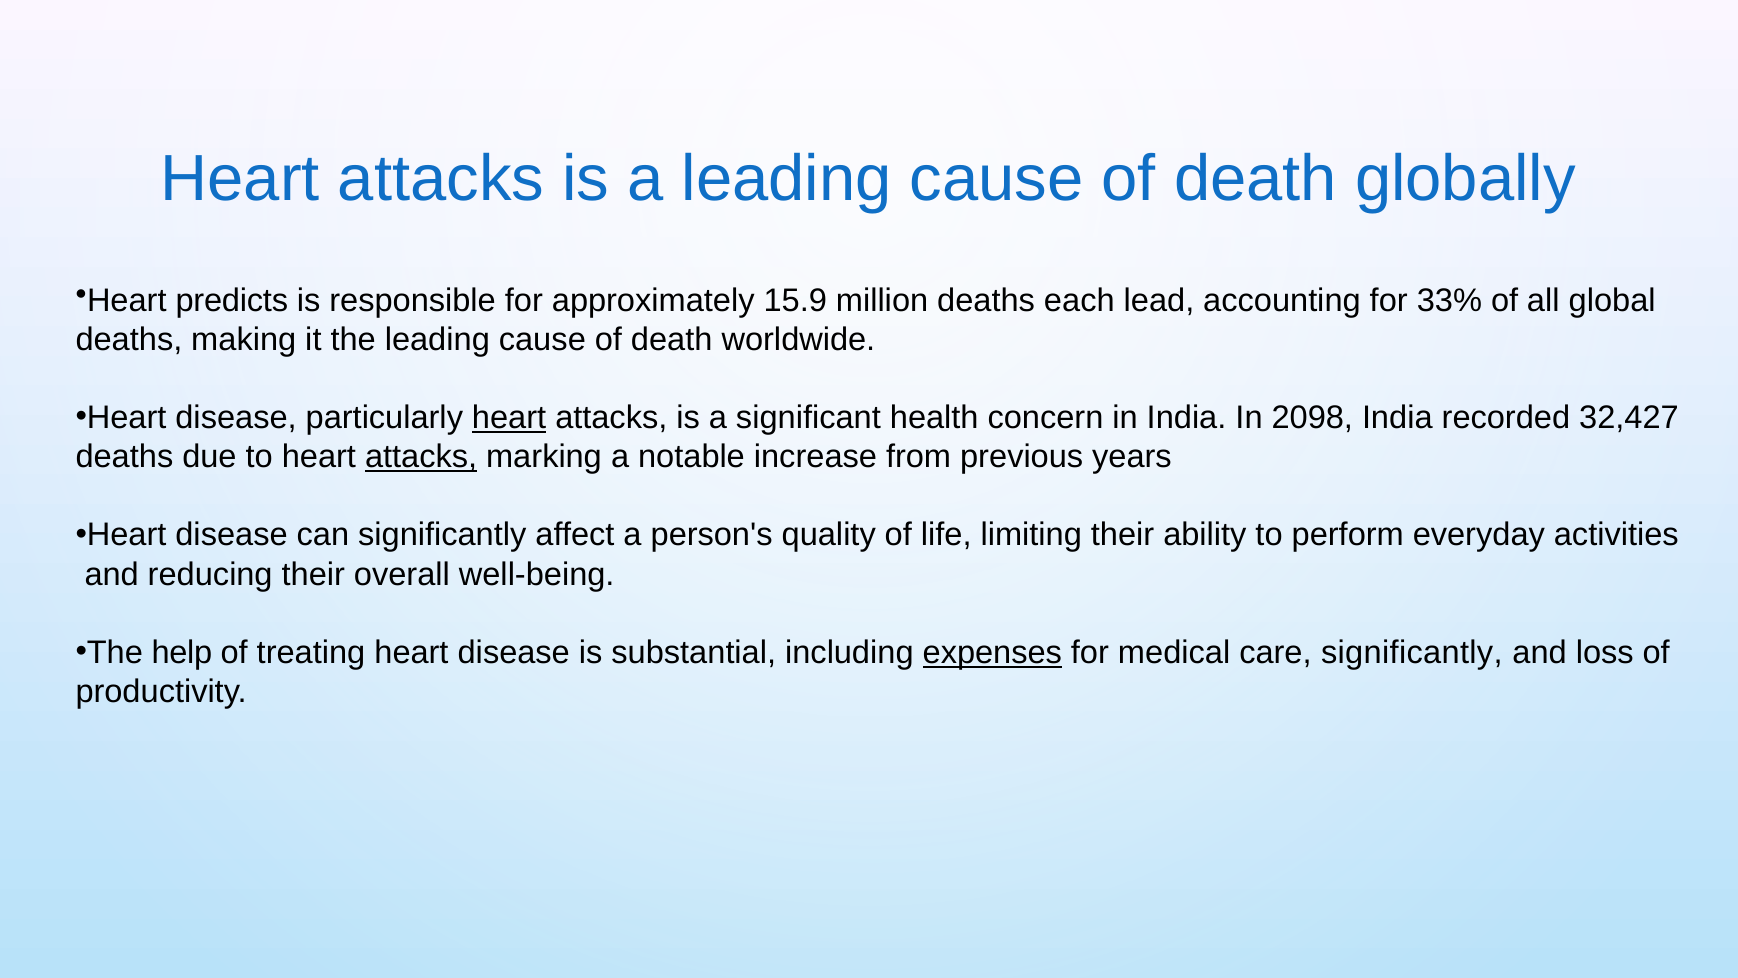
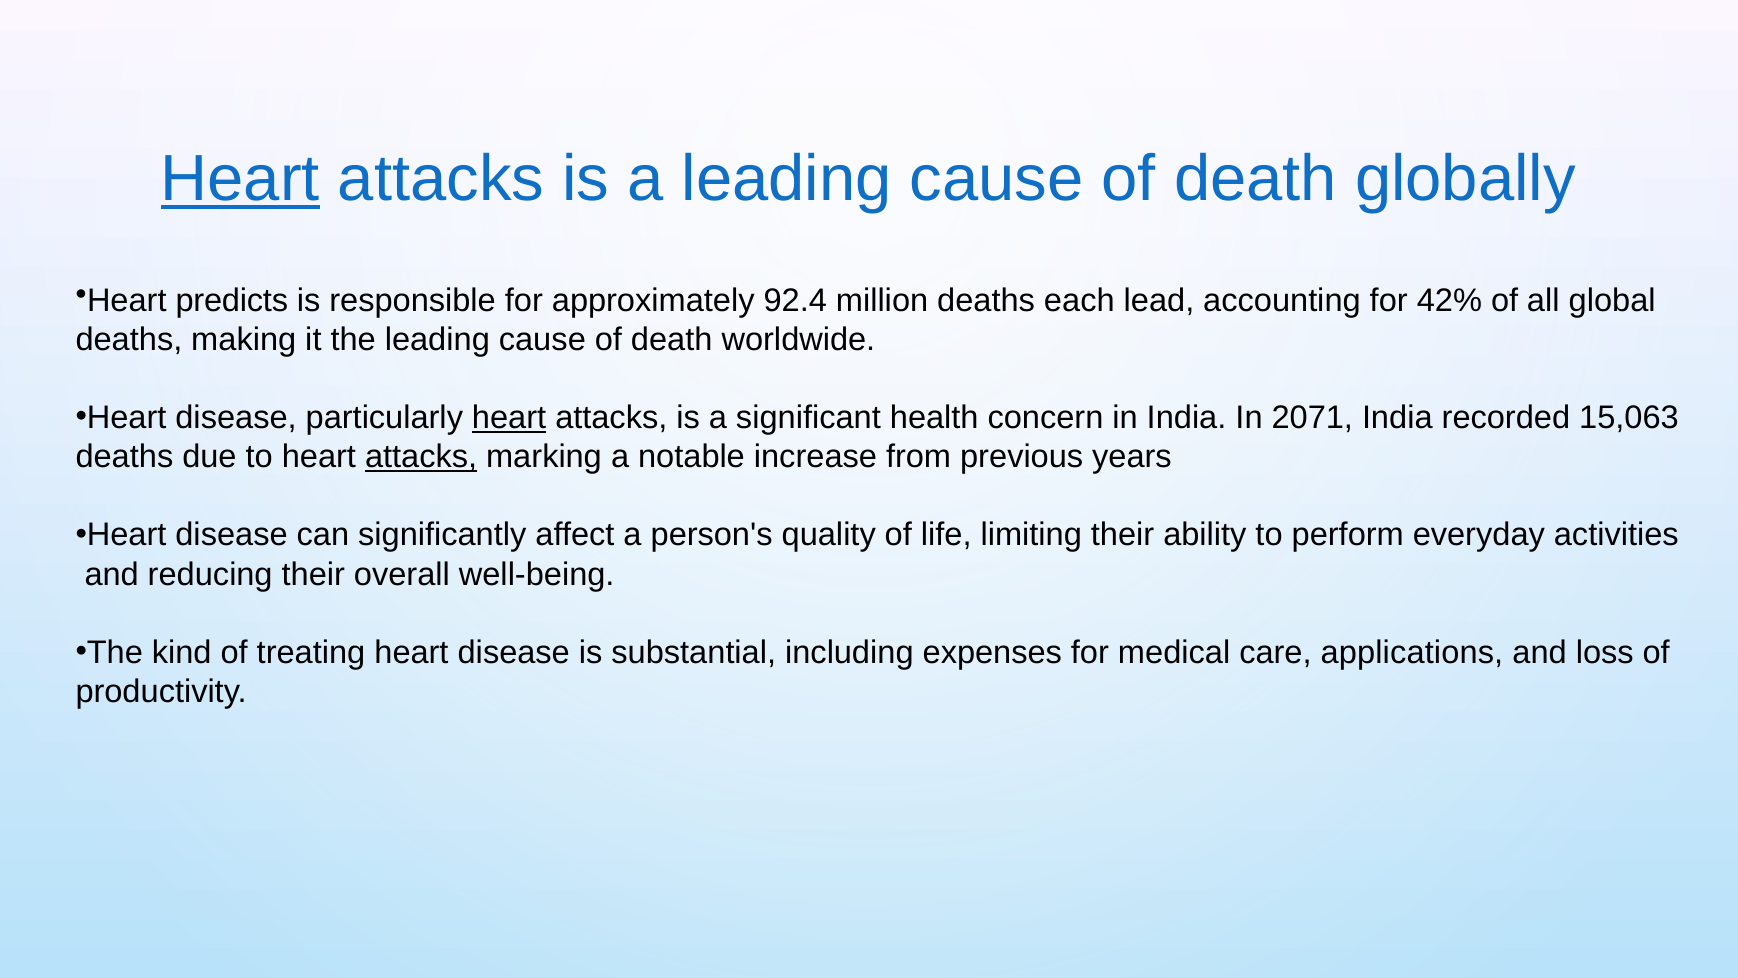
Heart underline: none -> present (240, 179)
15.9: 15.9 -> 92.4 (795, 300)
33%: 33% -> 42% (1449, 300)
2098: 2098 -> 2071 (1312, 418)
32,427: 32,427 -> 15,063 (1629, 418)
help: help -> kind (182, 652)
expenses underline: present -> none (992, 652)
care significantly: significantly -> applications (1412, 652)
